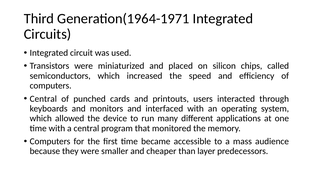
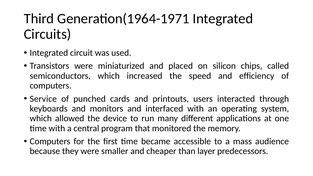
Central: Central -> Service (43, 99)
